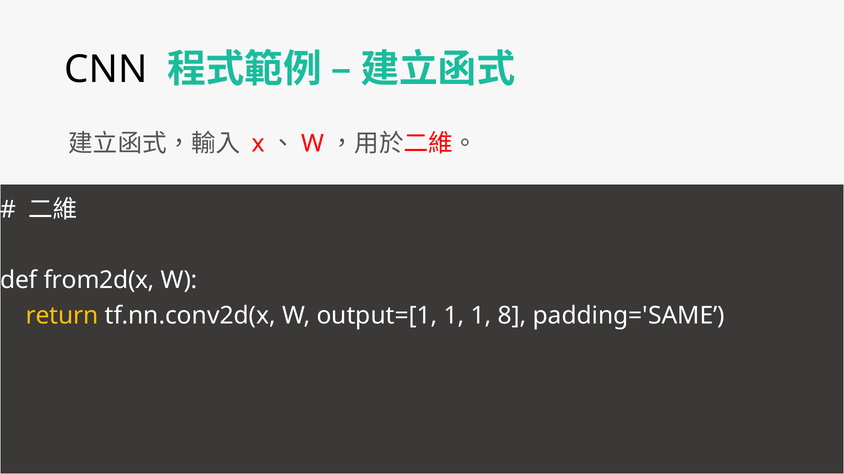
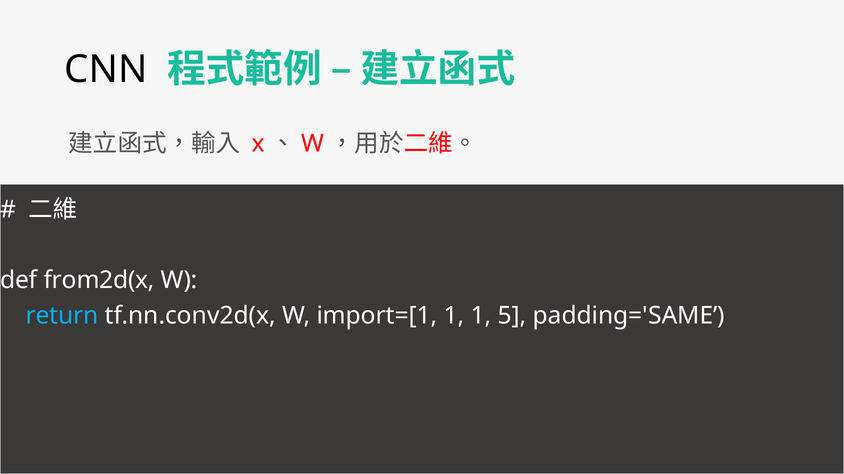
return colour: yellow -> light blue (62, 316)
output=[1: output=[1 -> import=[1 (377, 316)
8: 8 -> 5 (512, 316)
